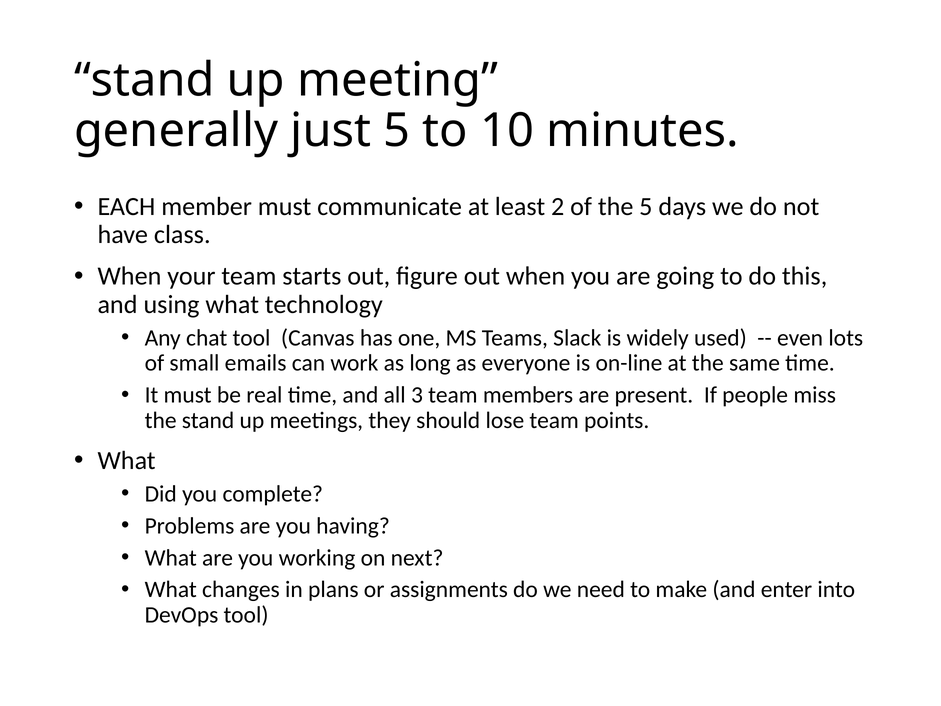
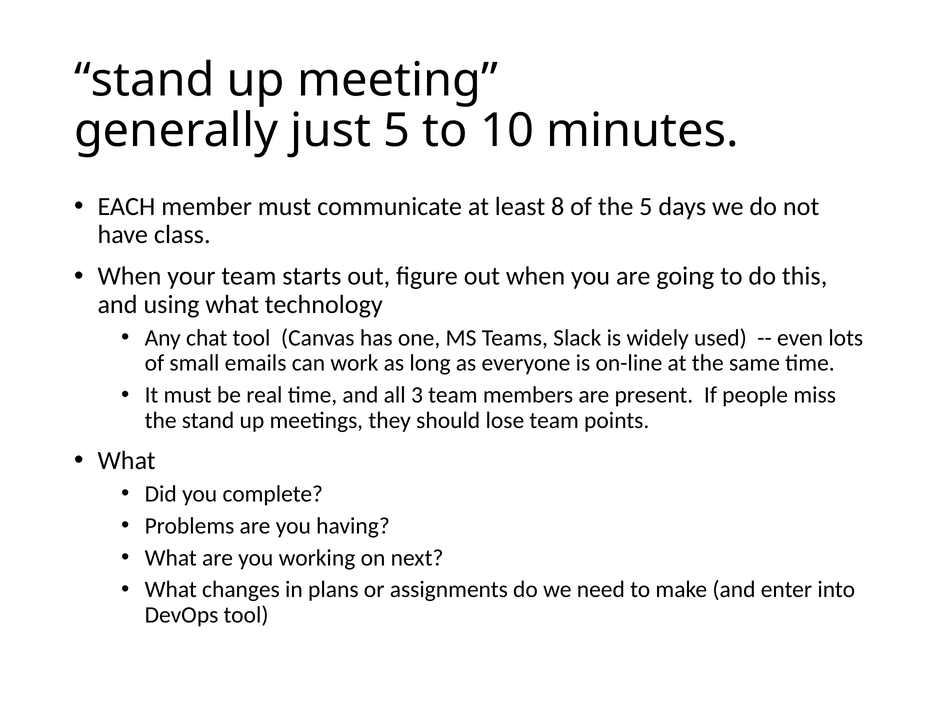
2: 2 -> 8 (558, 207)
